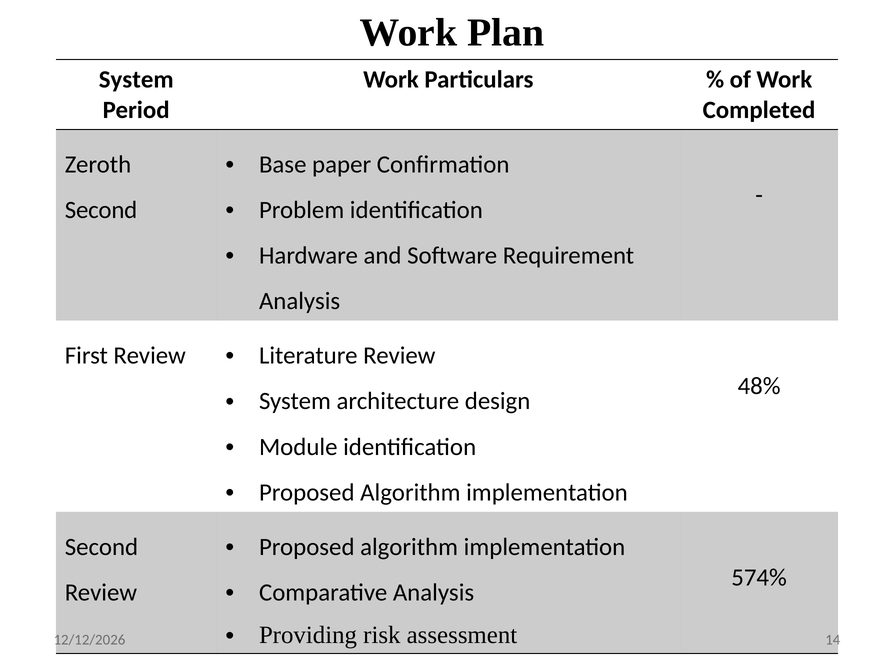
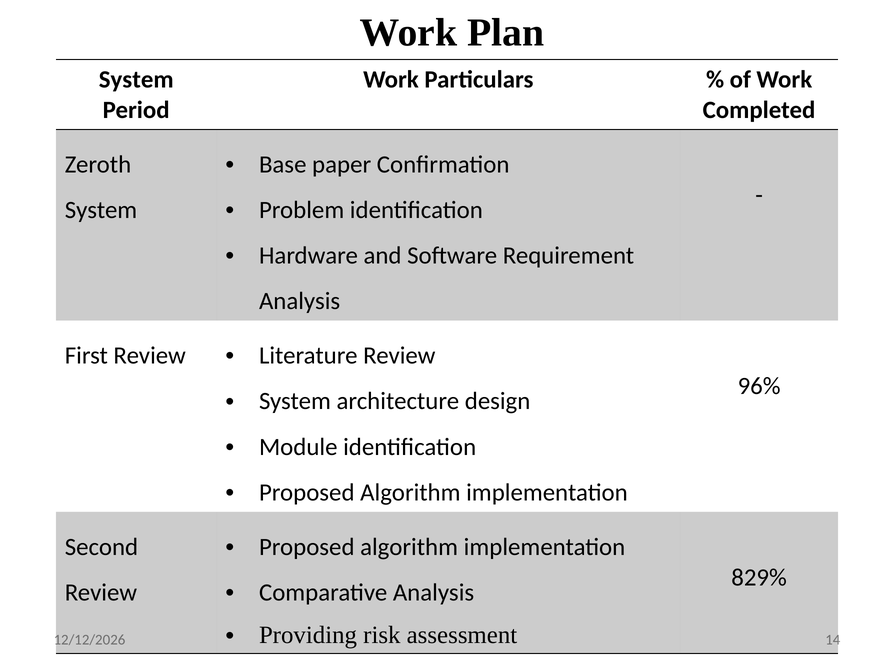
Second: Second -> System (101, 210)
48%: 48% -> 96% (759, 386)
574%: 574% -> 829% (759, 578)
